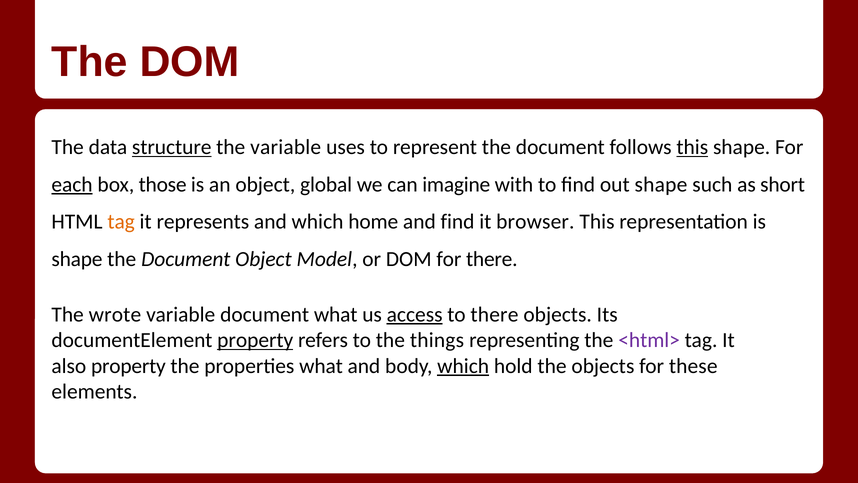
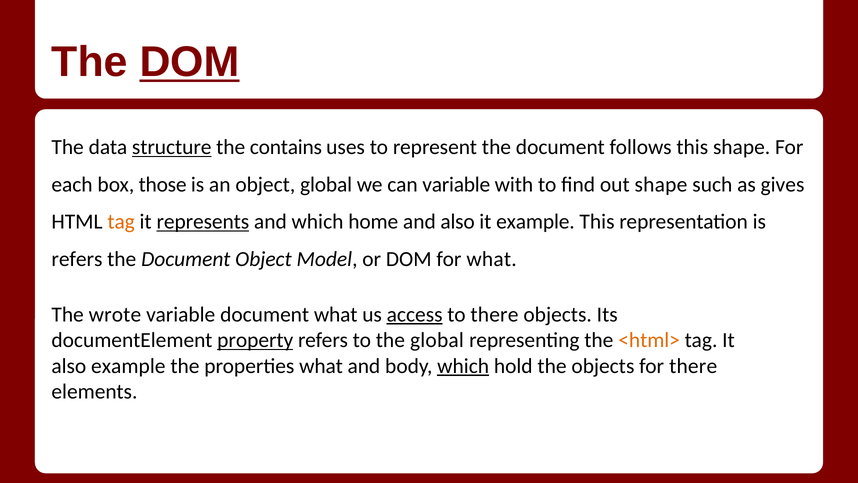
DOM underline: none -> present (190, 62)
the variable: variable -> contains (286, 147)
this underline: present -> none (692, 147)
each underline: present -> none (72, 184)
can imagine: imagine -> variable (456, 184)
short: short -> gives (782, 184)
represents underline: none -> present (203, 222)
and find: find -> also (458, 222)
it browser: browser -> example (535, 222)
shape: shape -> refers (77, 259)
for there: there -> what (492, 259)
the things: things -> global (437, 340)
<html> colour: purple -> orange (649, 340)
also property: property -> example (128, 366)
for these: these -> there (693, 366)
